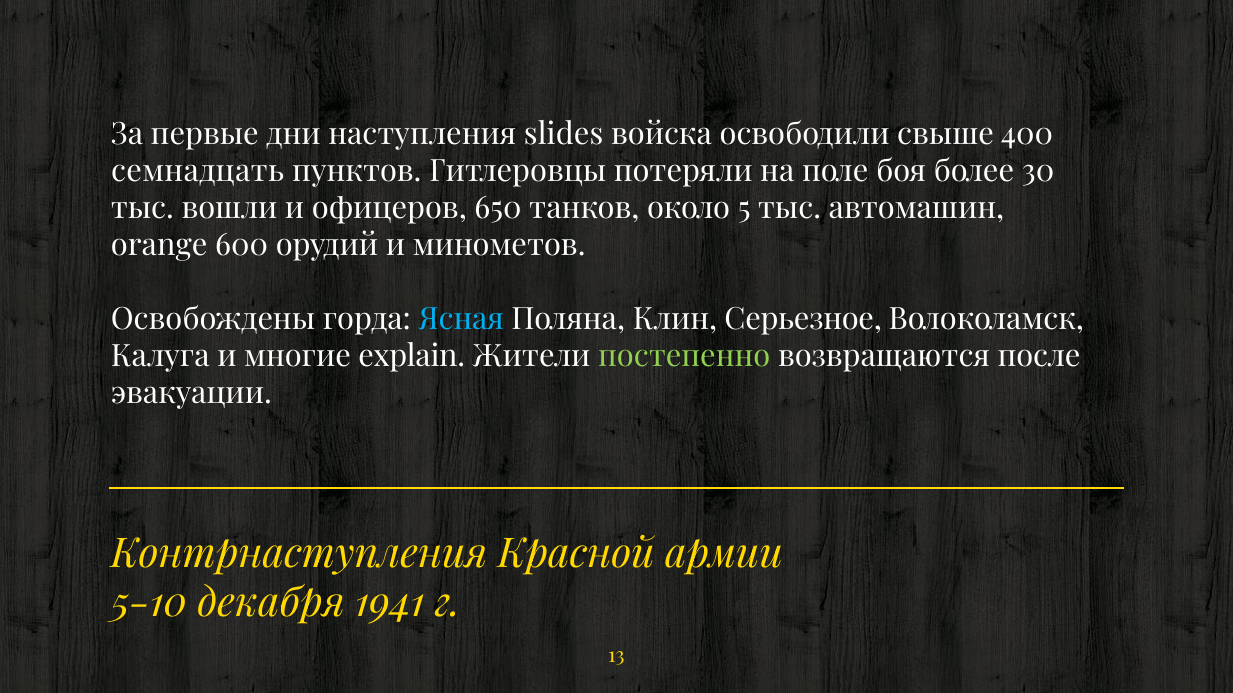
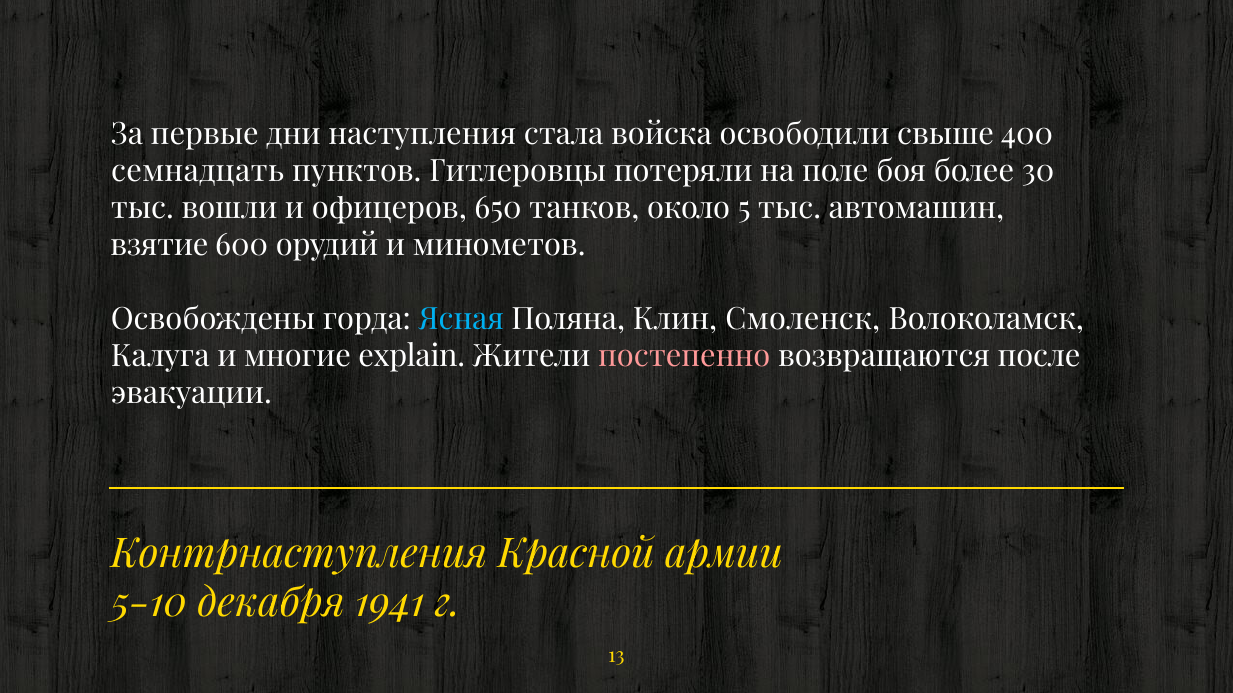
slides: slides -> стала (564, 135)
orange: orange -> взятие (159, 246)
Серьезное: Серьезное -> Смоленск (803, 320)
постепенно colour: light green -> pink (684, 357)
